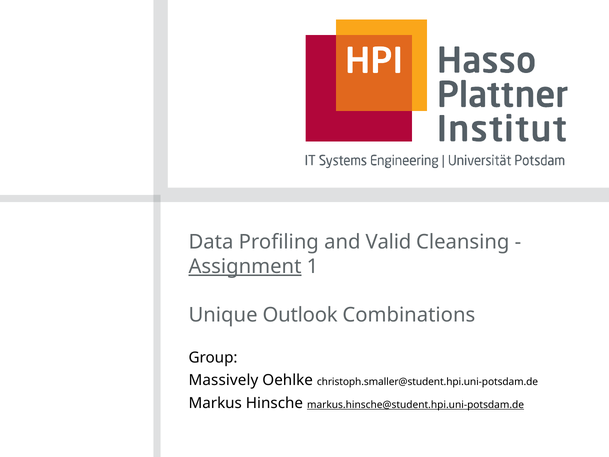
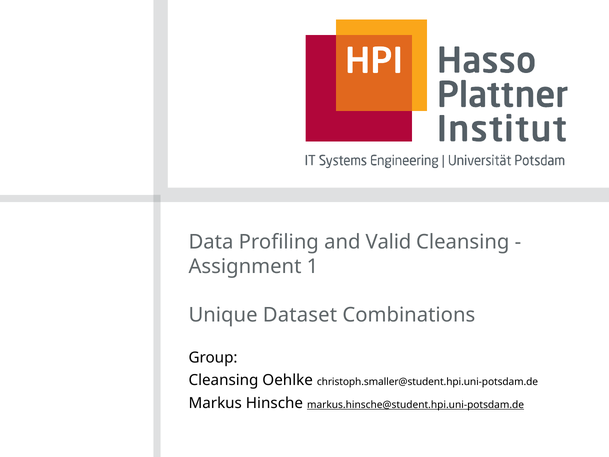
Assignment underline: present -> none (245, 266)
Outlook: Outlook -> Dataset (300, 315)
Massively: Massively -> Cleansing (224, 380)
